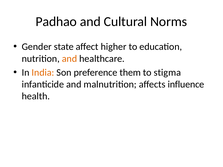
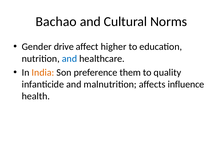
Padhao: Padhao -> Bachao (56, 22)
state: state -> drive (64, 47)
and colour: orange -> blue (69, 59)
stigma: stigma -> quality (167, 73)
